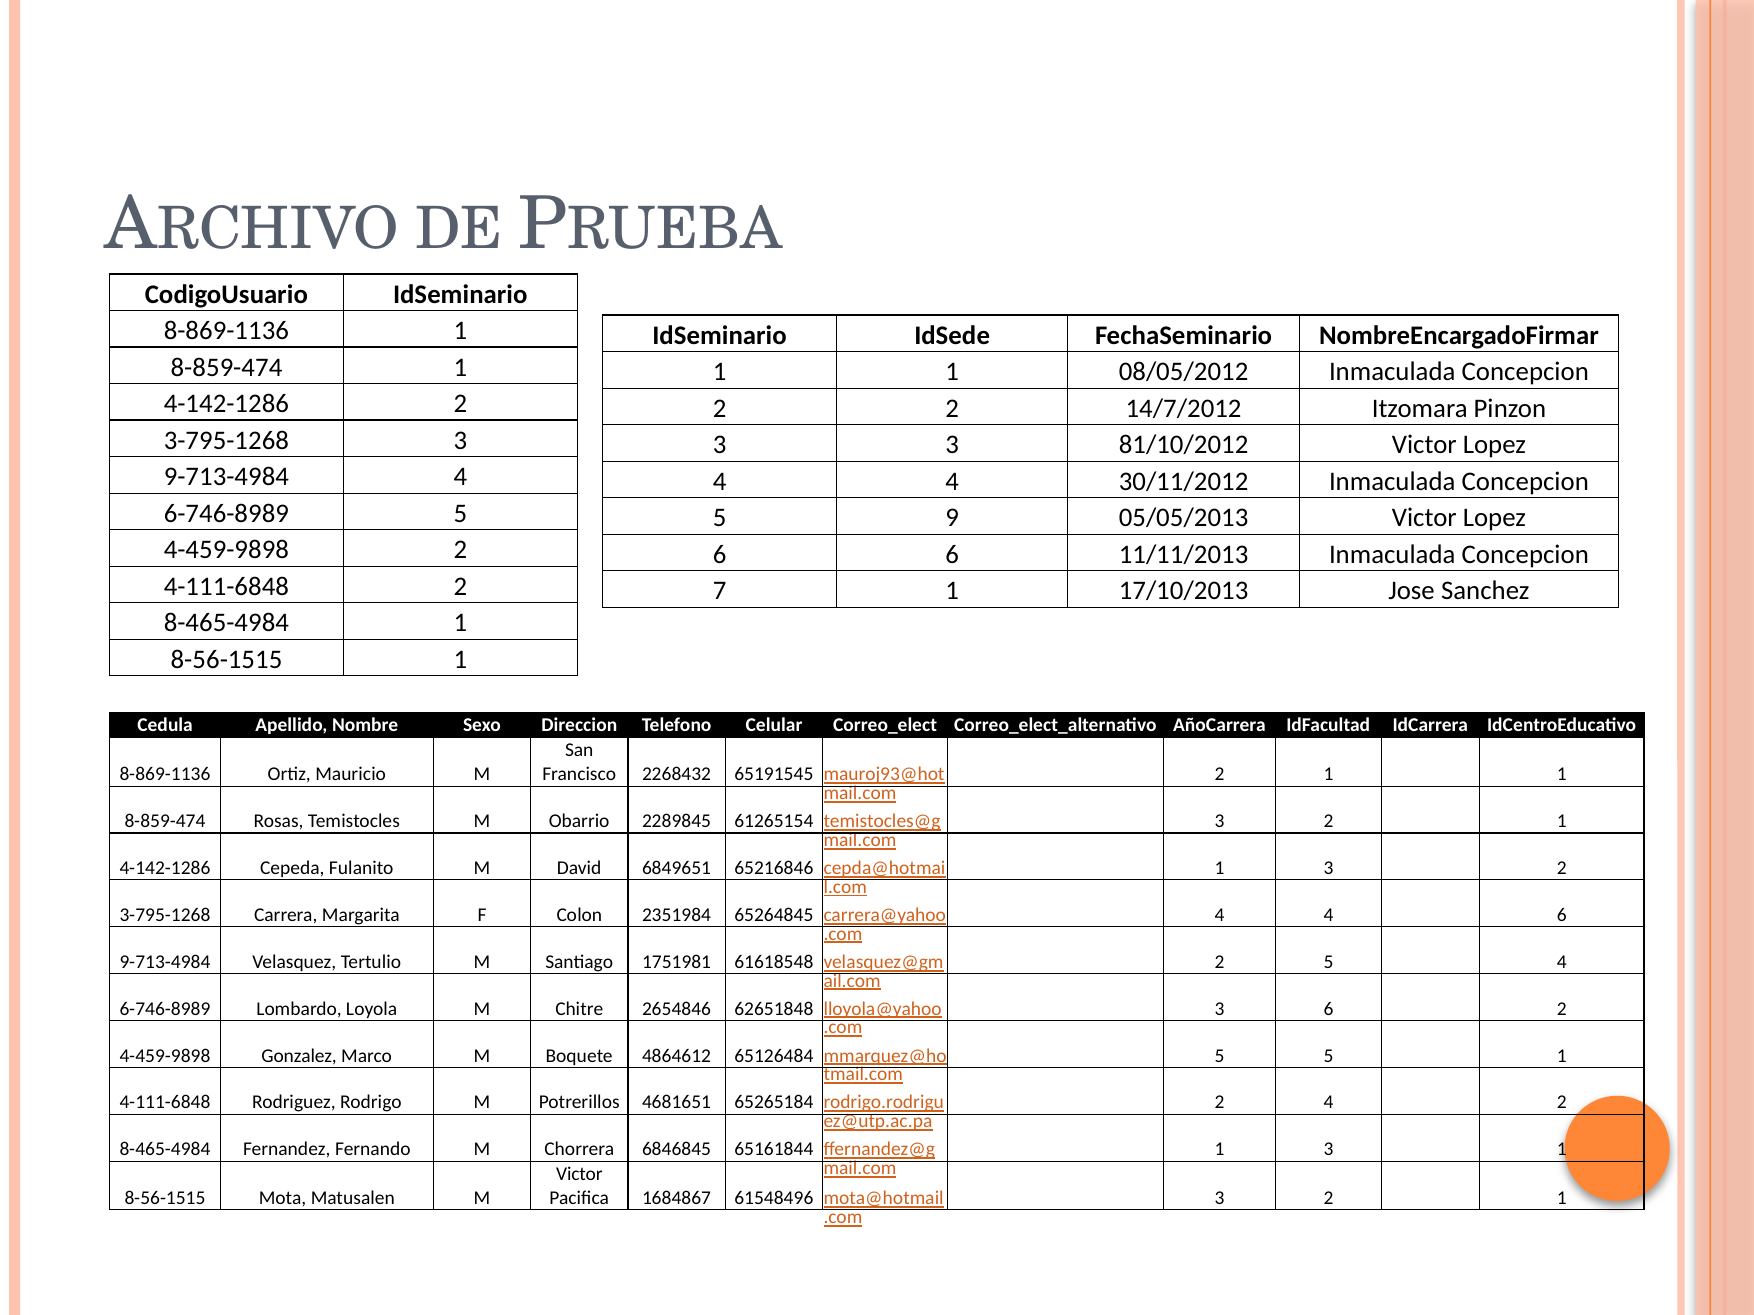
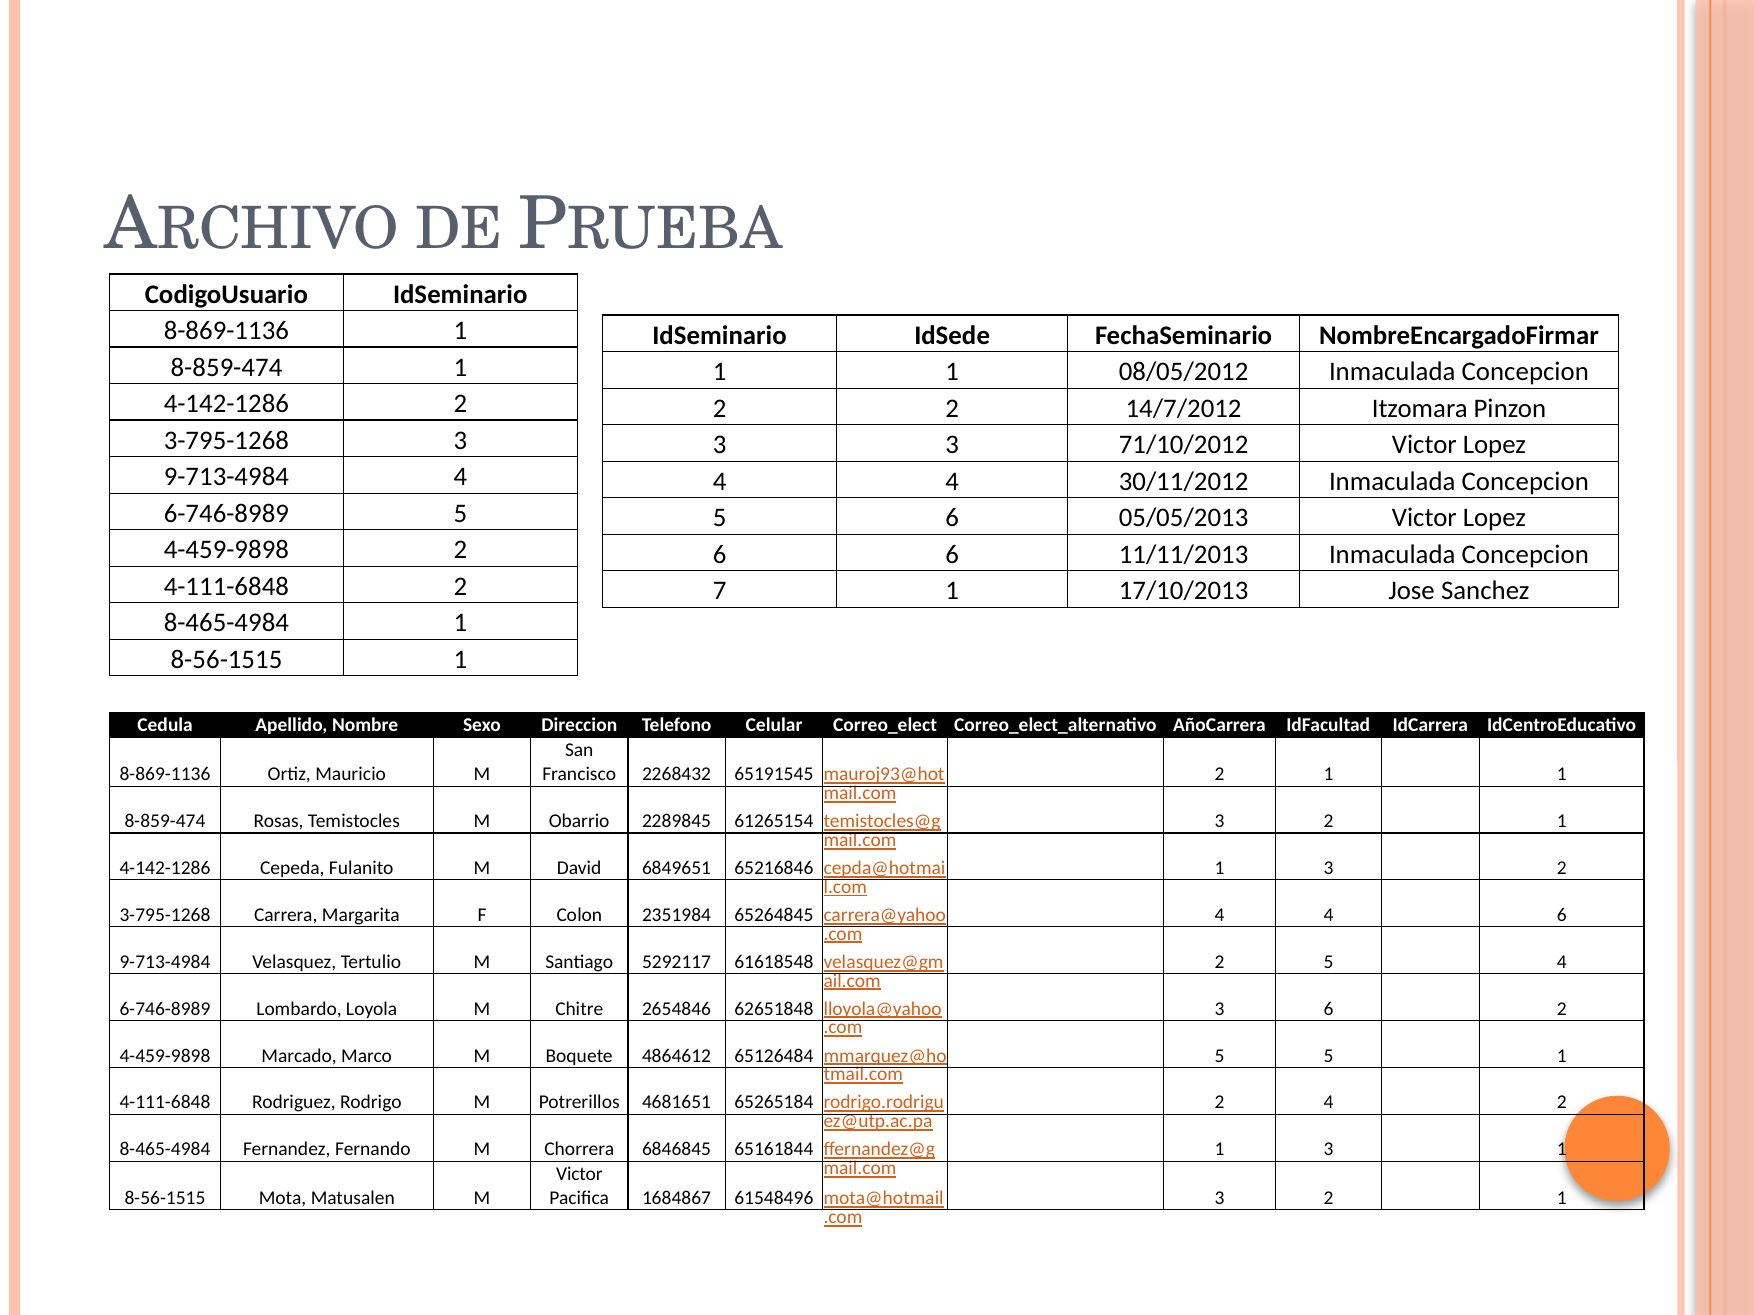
81/10/2012: 81/10/2012 -> 71/10/2012 (1184, 445)
5 9: 9 -> 6 (952, 518)
1751981: 1751981 -> 5292117 (677, 962)
Gonzalez: Gonzalez -> Marcado (299, 1056)
